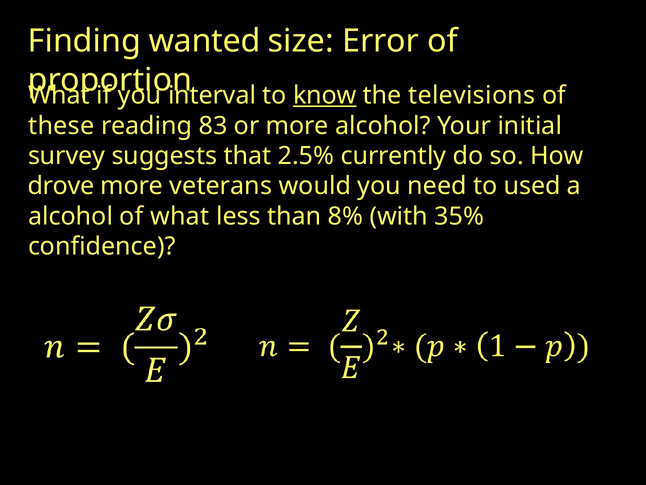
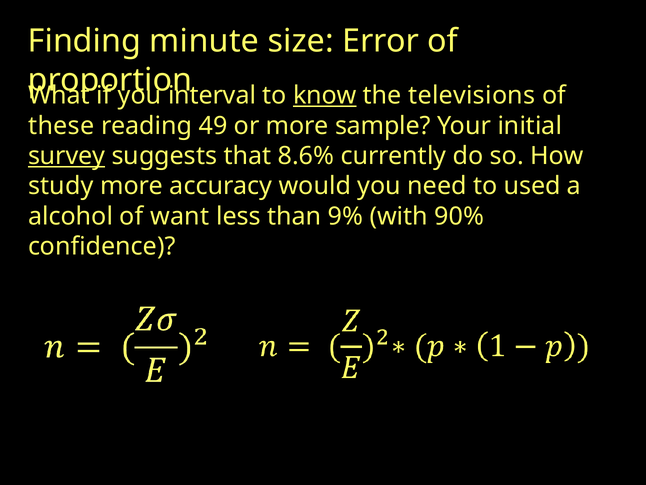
wanted: wanted -> minute (204, 41)
83: 83 -> 49 (213, 126)
more alcohol: alcohol -> sample (383, 126)
survey underline: none -> present (67, 156)
2.5%: 2.5% -> 8.6% (306, 156)
drove: drove -> study (61, 186)
veterans: veterans -> accuracy (221, 186)
of what: what -> want (180, 216)
8%: 8% -> 9% (346, 216)
35%: 35% -> 90% (459, 216)
